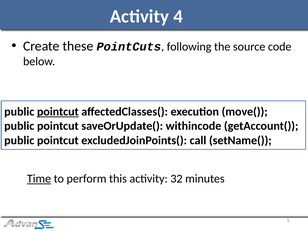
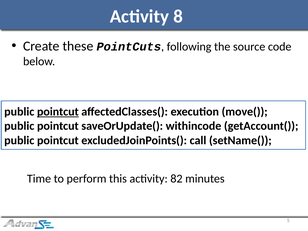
4: 4 -> 8 (178, 16)
Time underline: present -> none (39, 179)
32: 32 -> 82 (176, 179)
